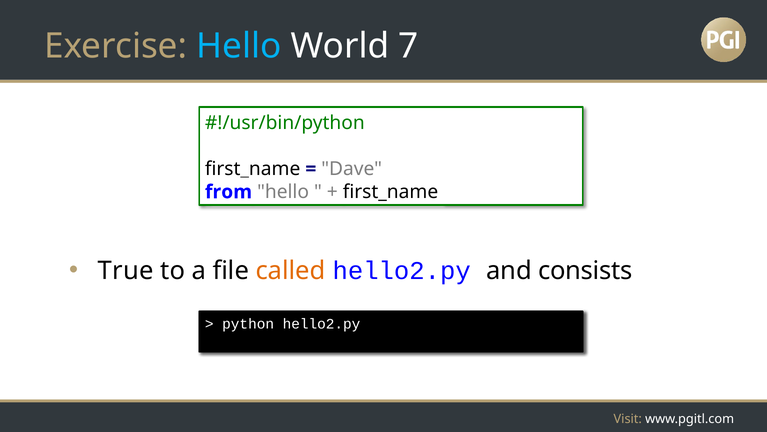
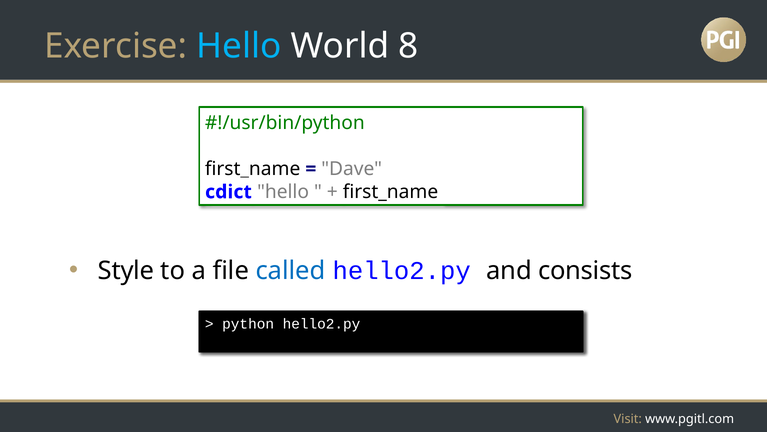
7: 7 -> 8 (408, 46)
from: from -> cdict (228, 192)
True: True -> Style (126, 270)
called colour: orange -> blue (291, 270)
